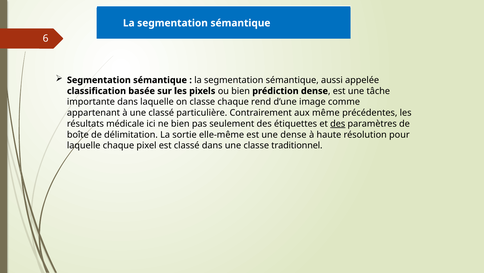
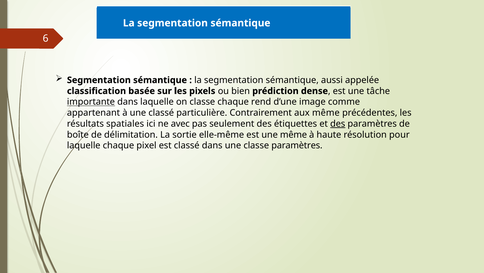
importante underline: none -> present (91, 102)
médicale: médicale -> spatiales (125, 123)
ne bien: bien -> avec (180, 123)
une dense: dense -> même (294, 134)
classe traditionnel: traditionnel -> paramètres (297, 145)
